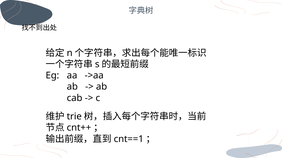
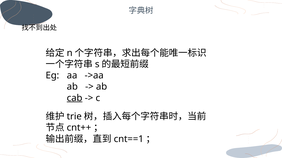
cab underline: none -> present (75, 98)
